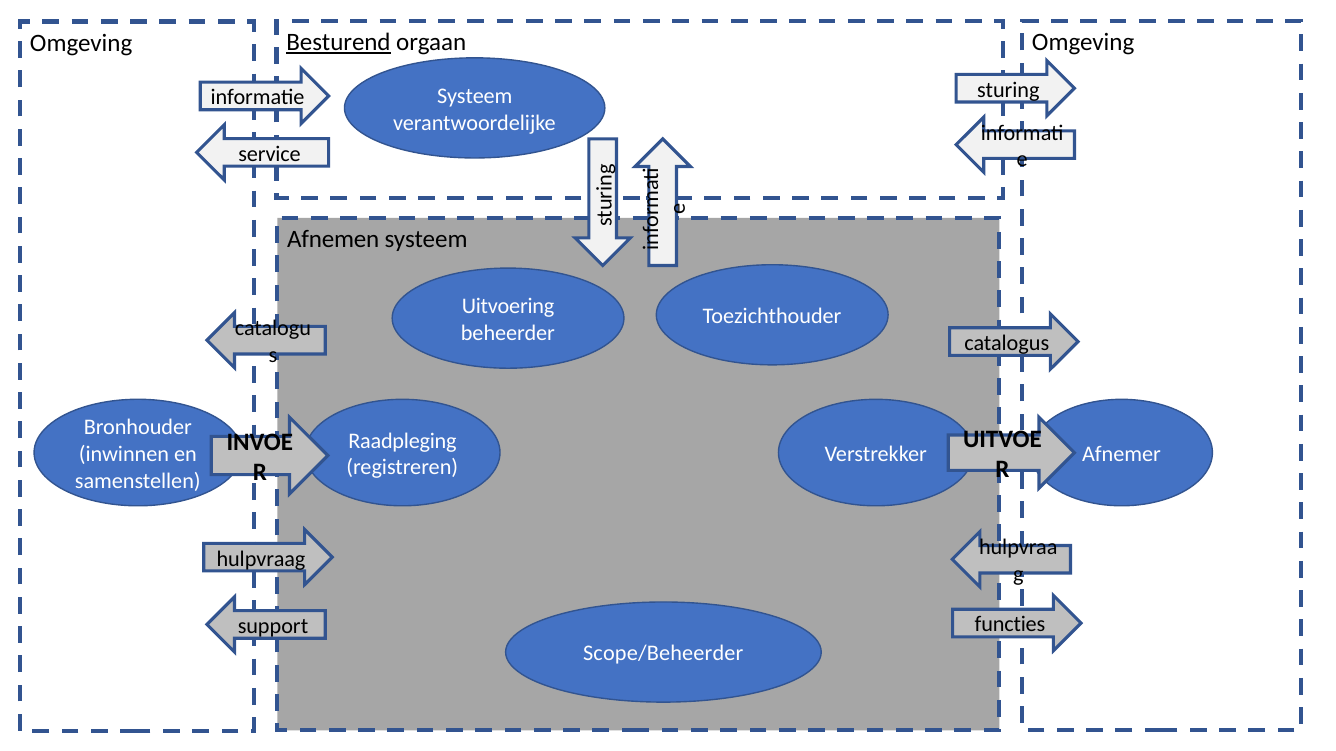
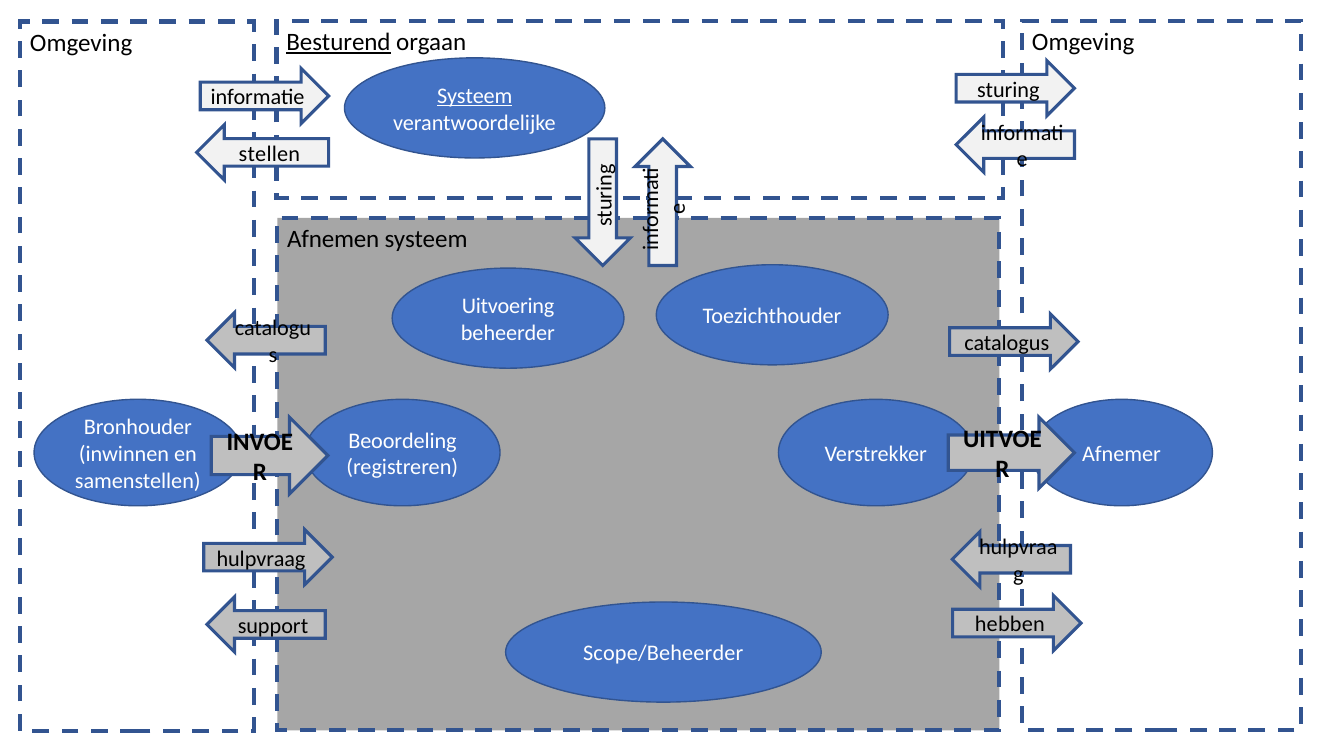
Systeem underline: none -> present (475, 96)
service: service -> stellen (269, 154)
Raadpleging: Raadpleging -> Beoordeling (402, 441)
functies: functies -> hebben (1010, 625)
